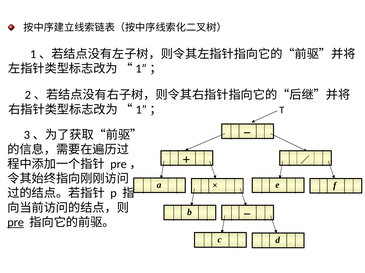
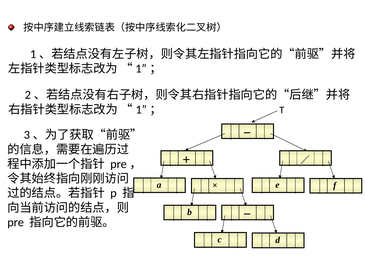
pre underline: present -> none (16, 223)
